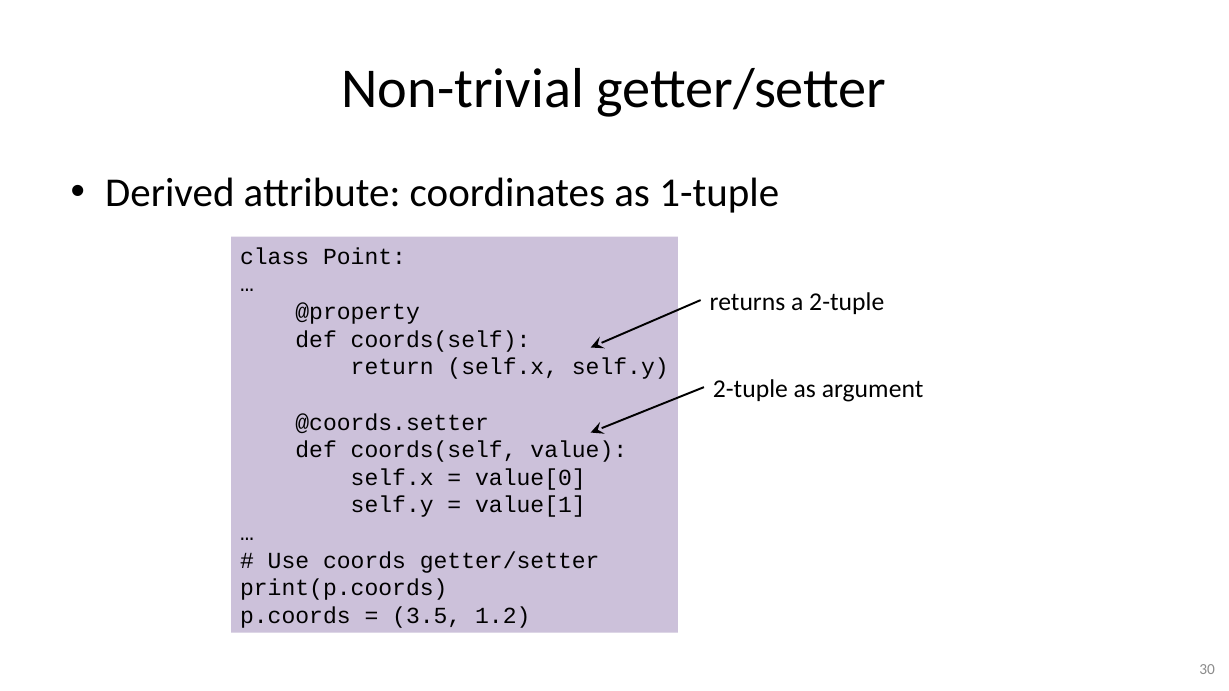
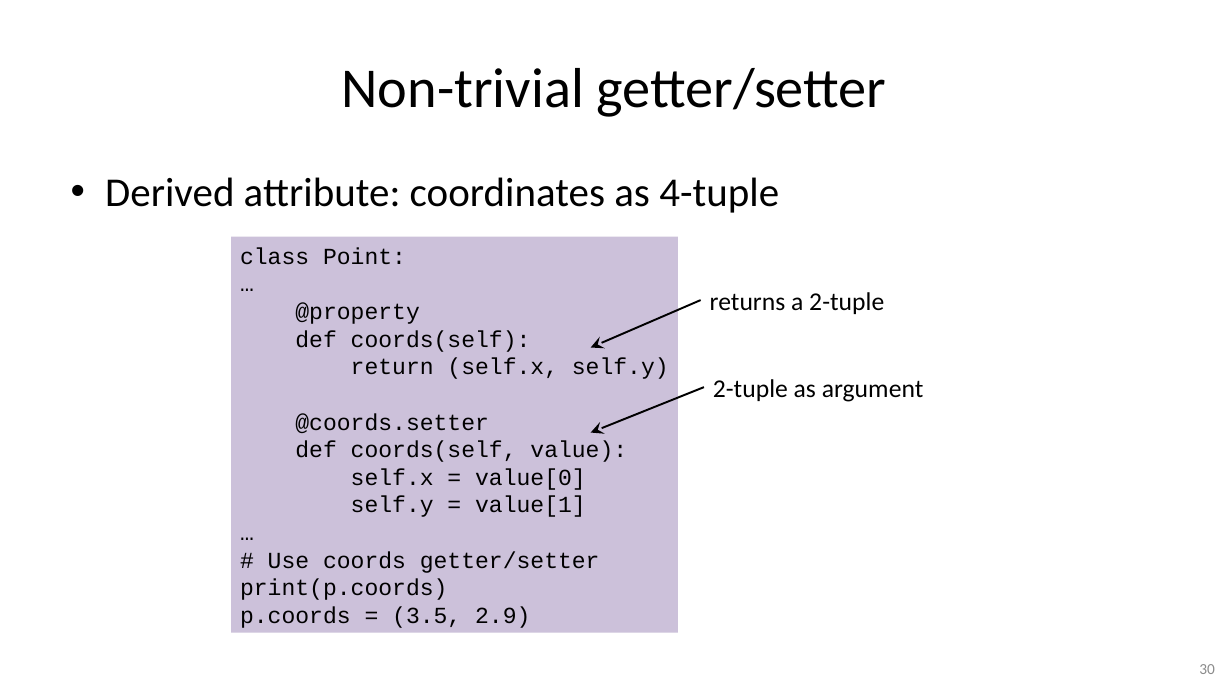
1-tuple: 1-tuple -> 4-tuple (719, 193)
1.2: 1.2 -> 2.9 (503, 616)
